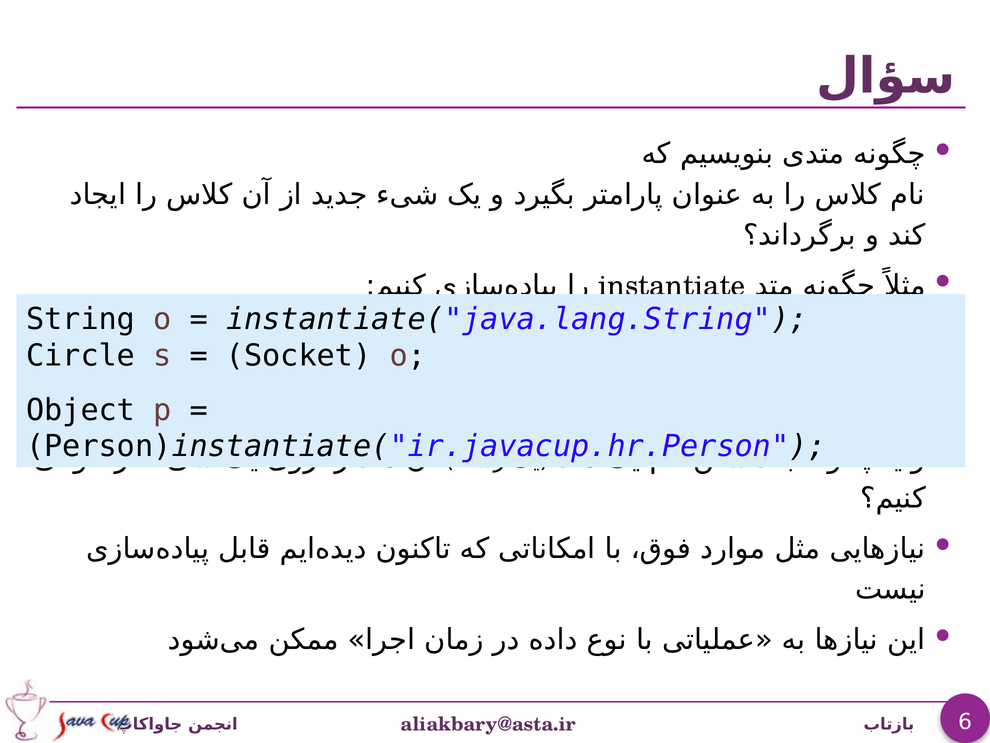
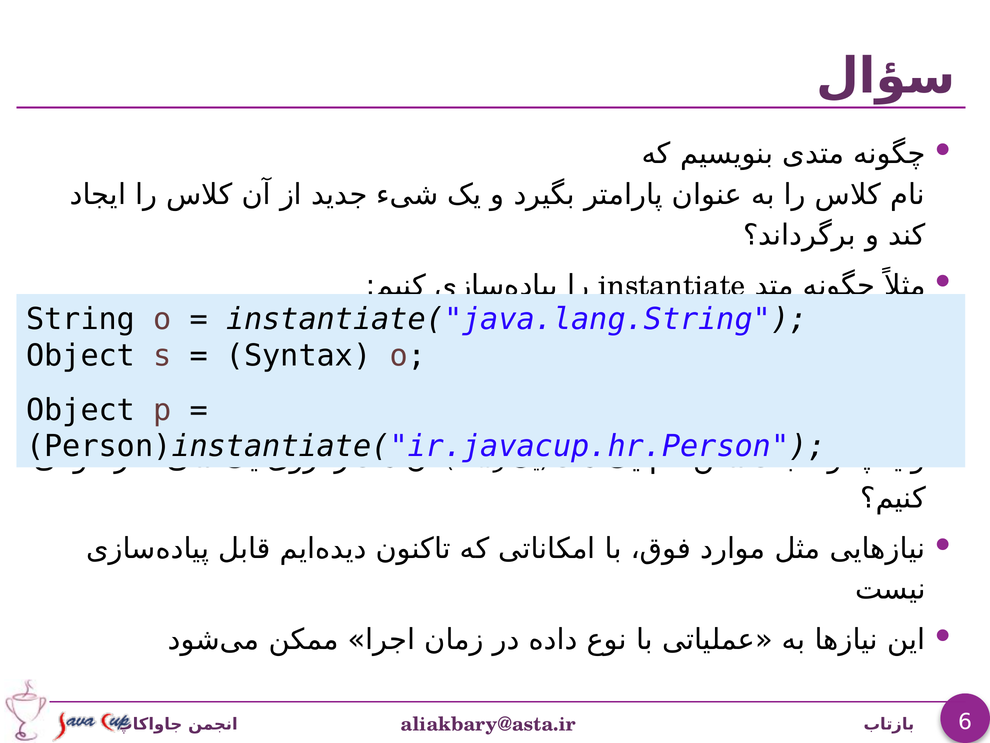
Circle: Circle -> Object (81, 355)
Socket: Socket -> Syntax (299, 355)
